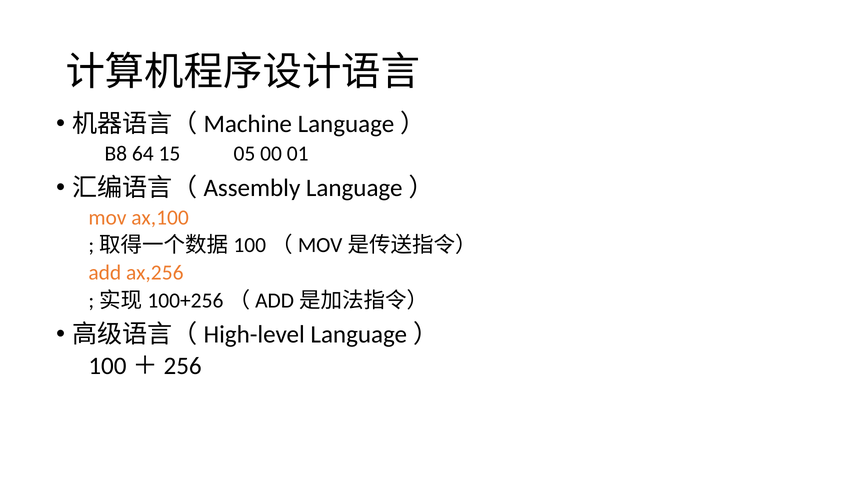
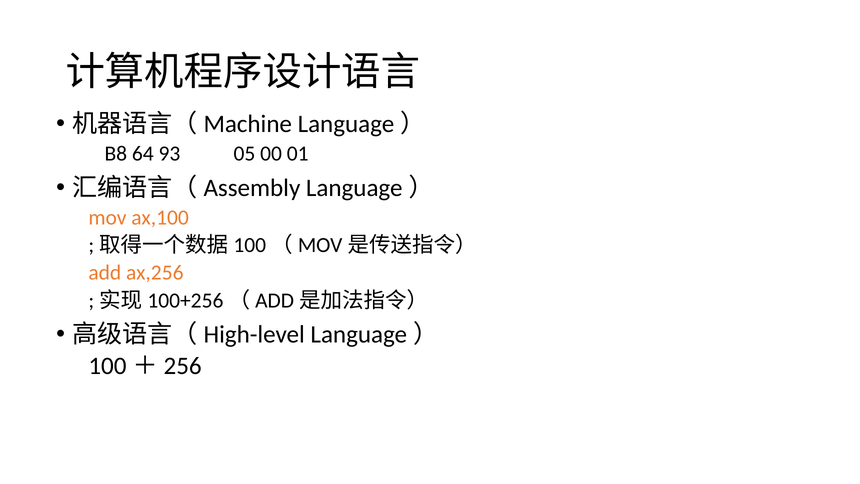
15: 15 -> 93 (169, 154)
